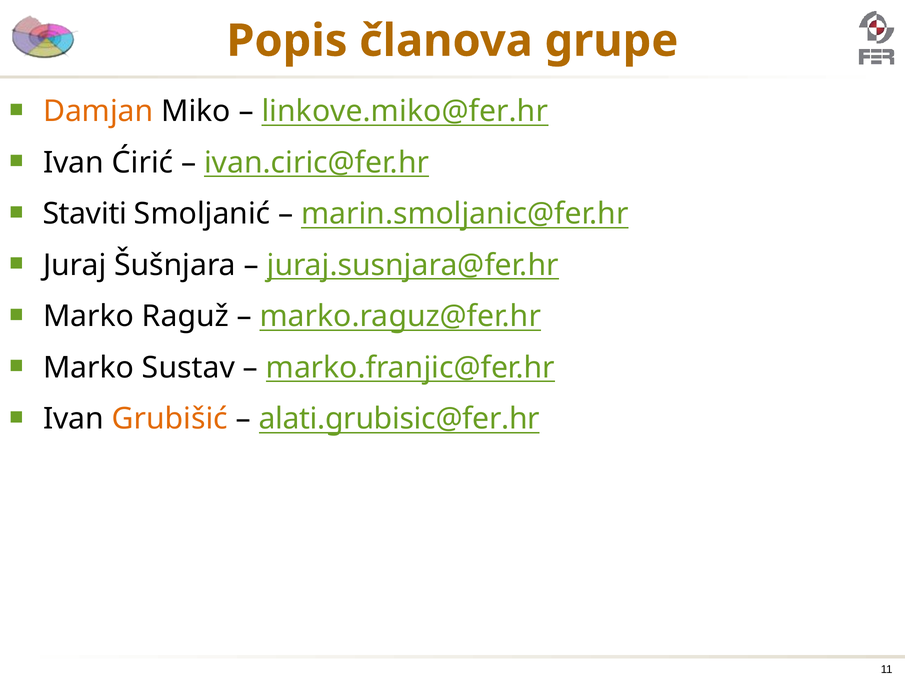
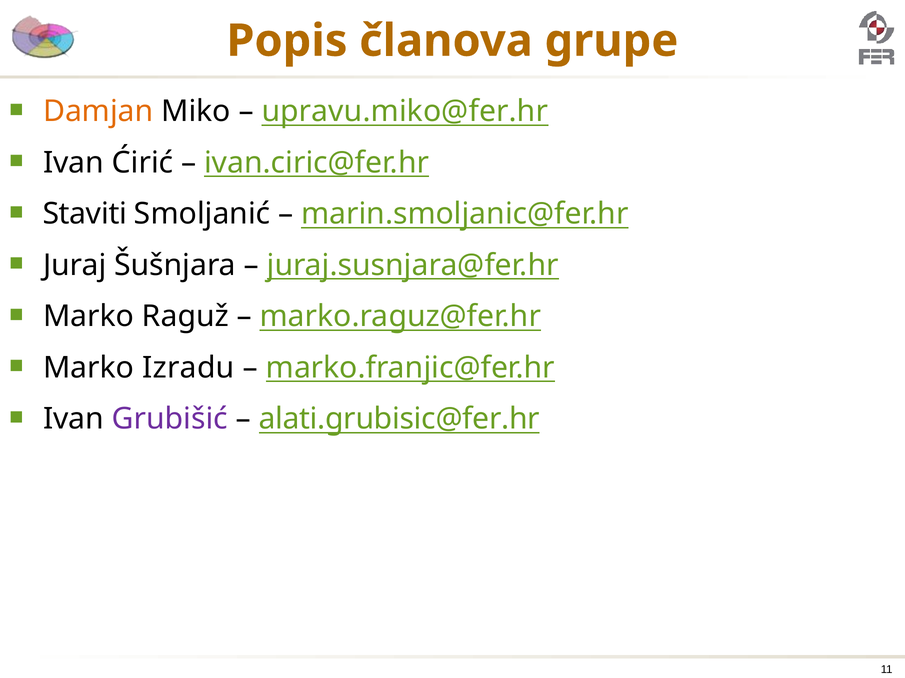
linkove.miko@fer.hr: linkove.miko@fer.hr -> upravu.miko@fer.hr (405, 112)
Sustav: Sustav -> Izradu (188, 368)
Grubišić colour: orange -> purple (170, 419)
